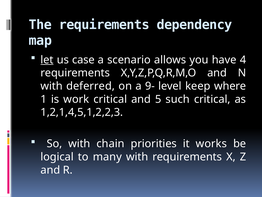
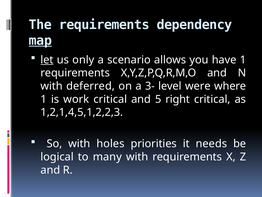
map underline: none -> present (40, 40)
case: case -> only (83, 60)
have 4: 4 -> 1 (243, 60)
9-: 9- -> 3- (150, 86)
keep: keep -> were (198, 86)
such: such -> right (178, 99)
chain: chain -> holes (110, 143)
works: works -> needs (211, 143)
